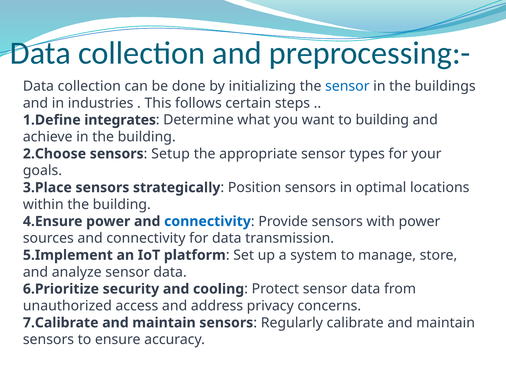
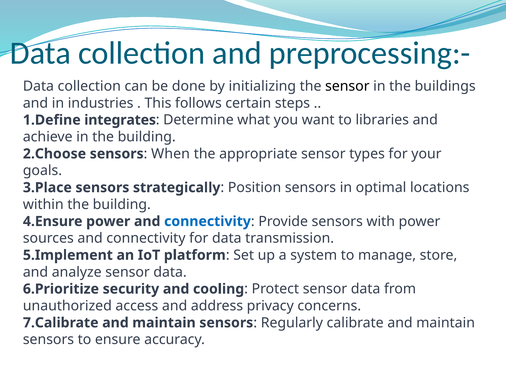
sensor colour: blue -> black (347, 86)
to building: building -> libraries (382, 120)
Setup: Setup -> When (171, 154)
